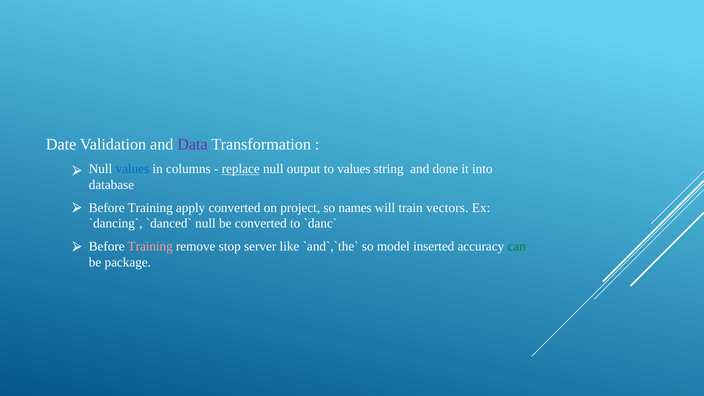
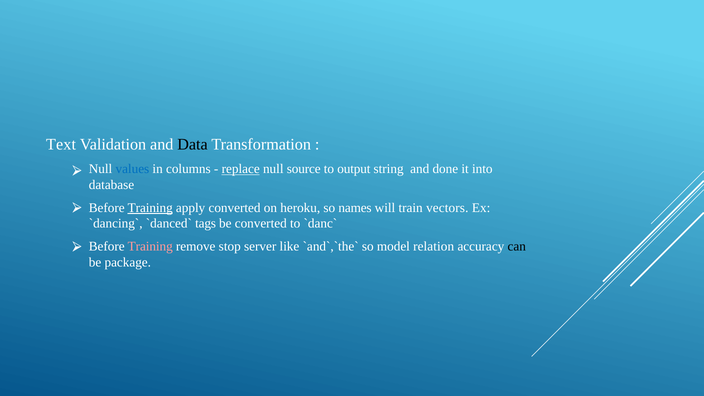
Date: Date -> Text (61, 145)
Data colour: purple -> black (193, 145)
output: output -> source (304, 169)
to values: values -> output (354, 169)
Training underline: none -> present (150, 208)
project: project -> heroku (300, 208)
null: null -> tags (206, 224)
inserted: inserted -> relation (434, 246)
can colour: green -> black (517, 246)
